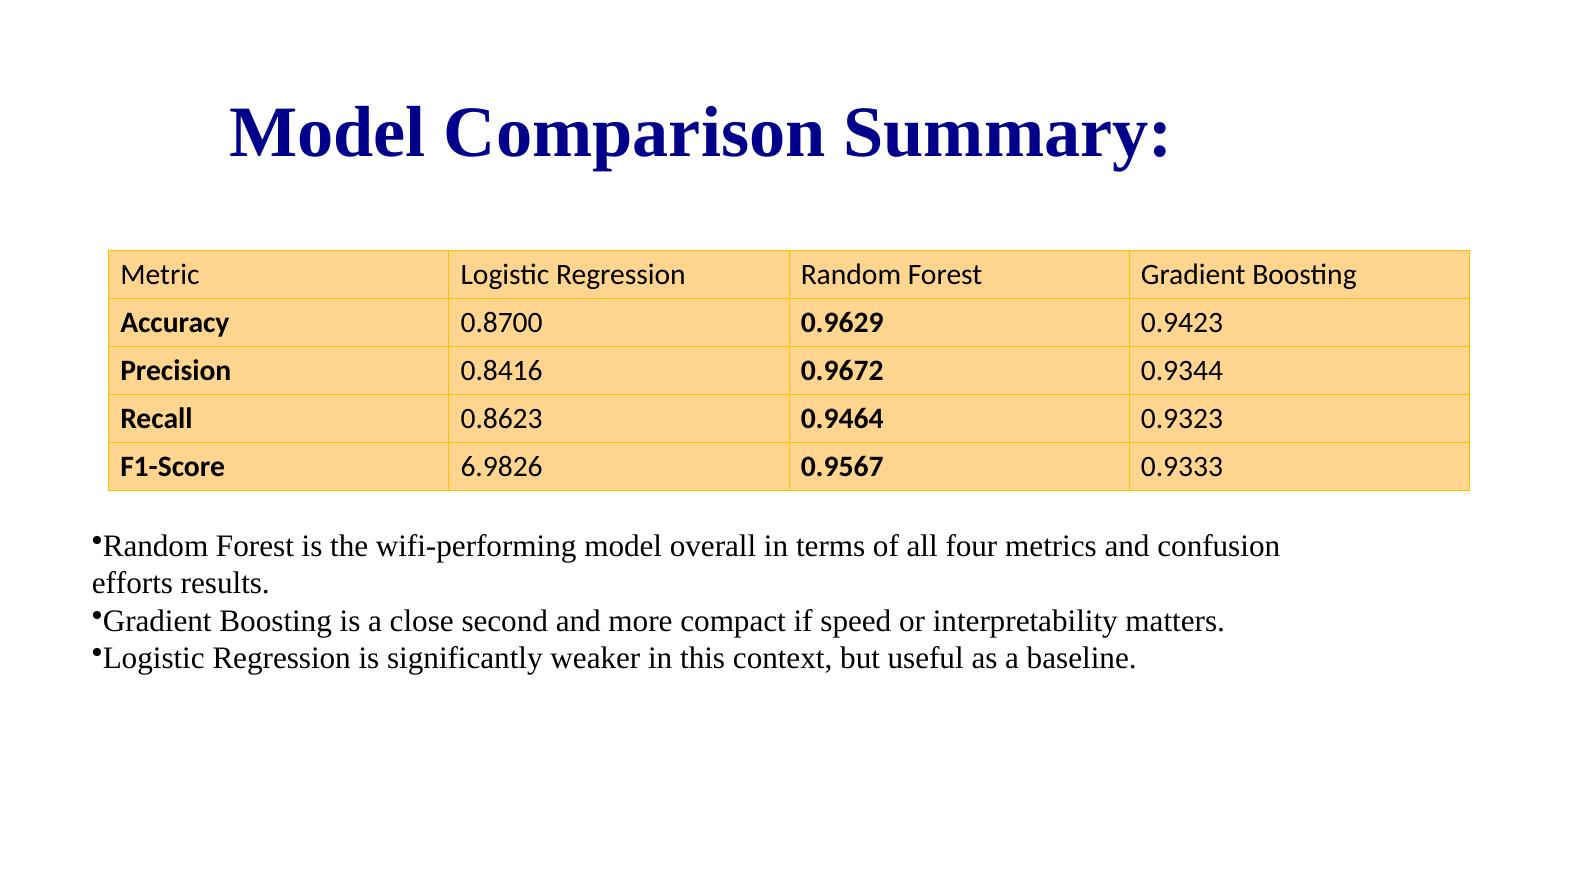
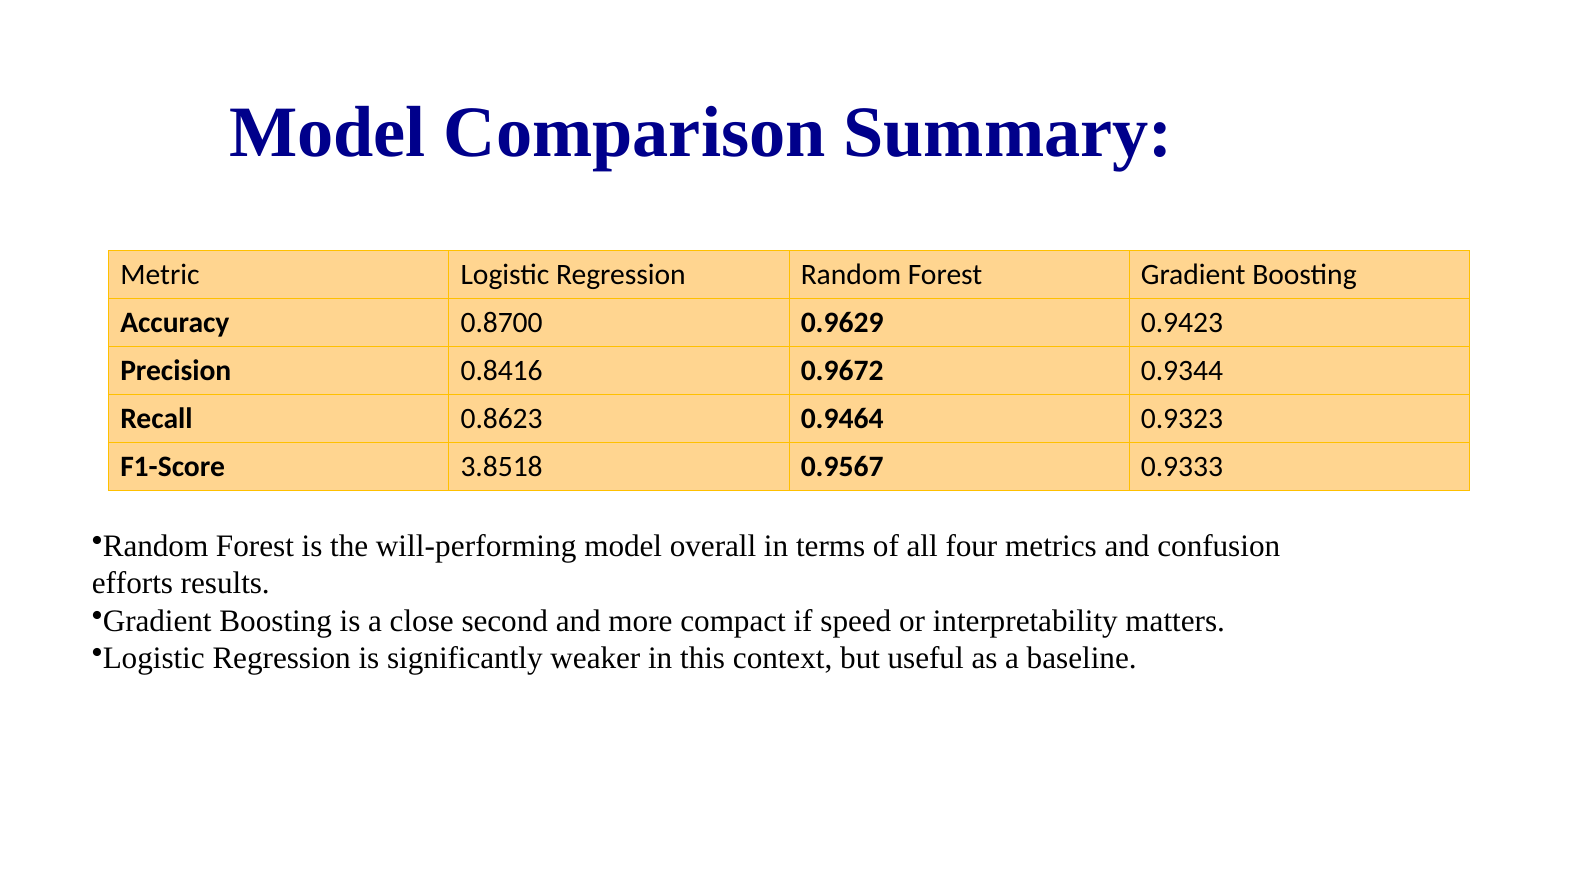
6.9826: 6.9826 -> 3.8518 (502, 467)
wifi-performing: wifi-performing -> will-performing (476, 546)
